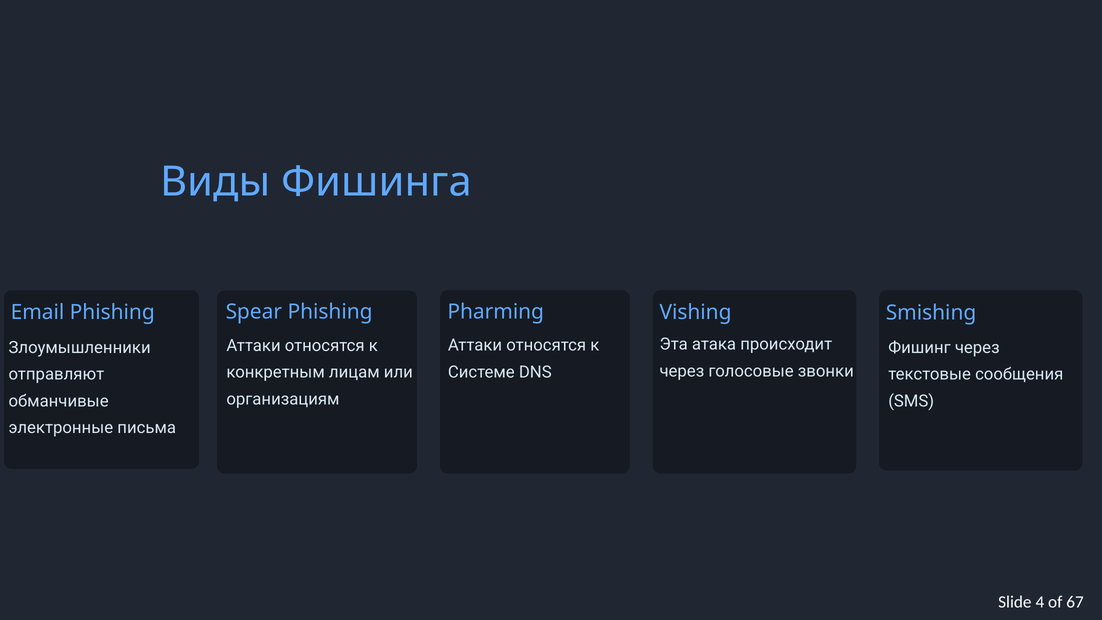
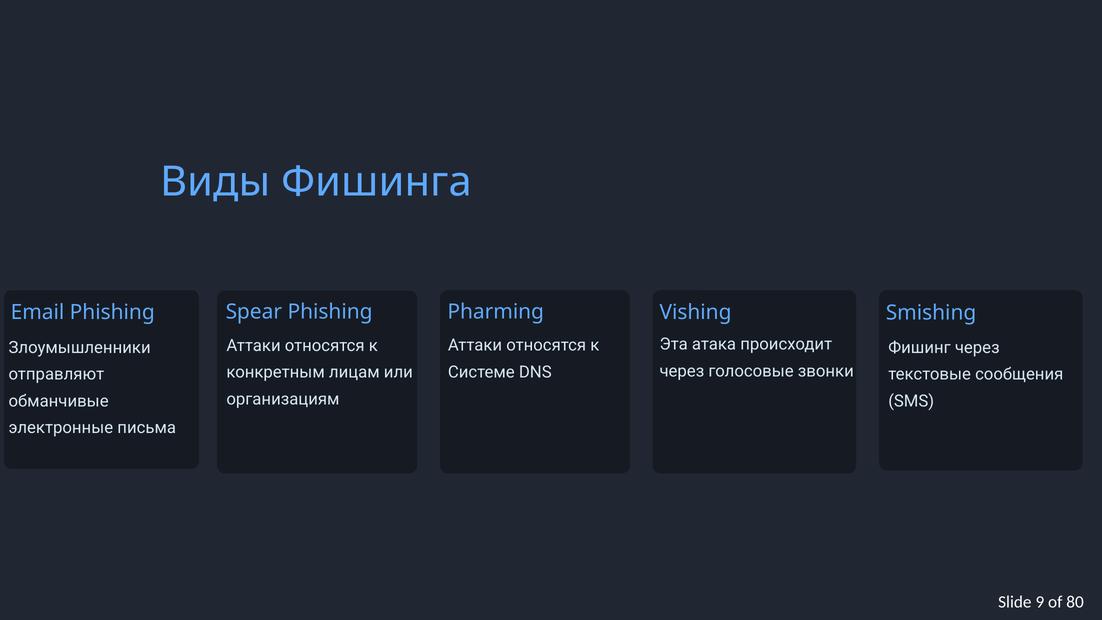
4: 4 -> 9 (1040, 602)
67: 67 -> 80 (1075, 602)
